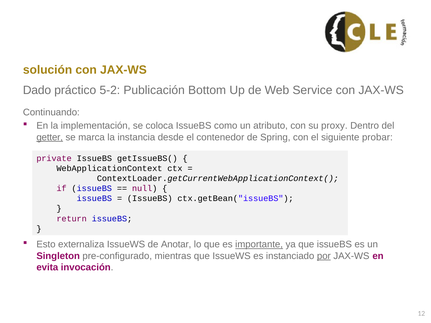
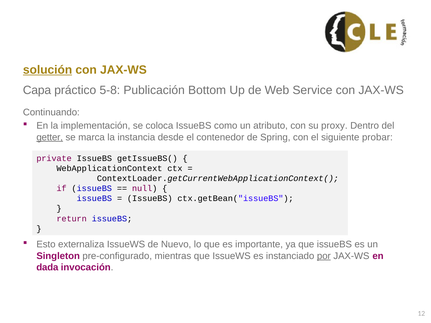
solución underline: none -> present (48, 70)
Dado: Dado -> Capa (37, 90)
5-2: 5-2 -> 5-8 (110, 90)
Anotar: Anotar -> Nuevo (176, 245)
importante underline: present -> none (259, 245)
evita: evita -> dada (47, 268)
